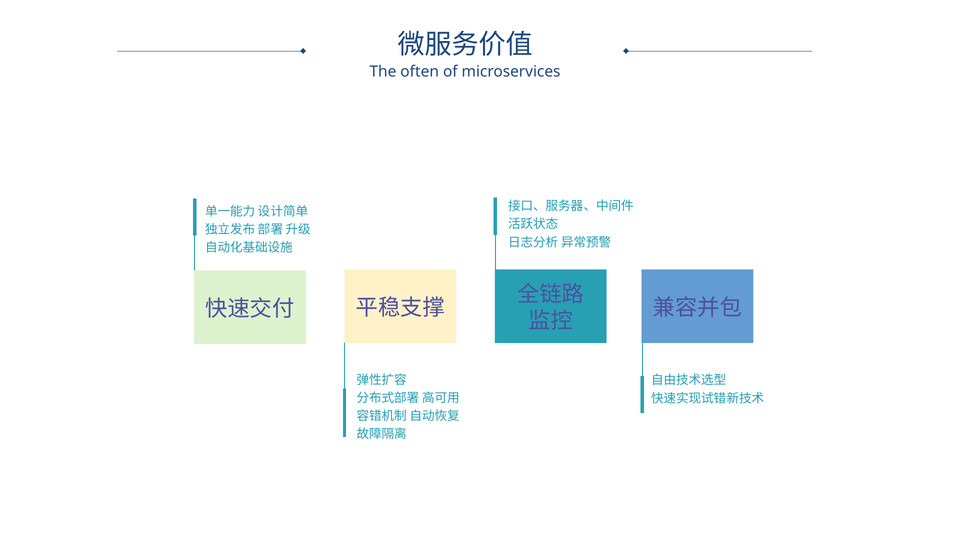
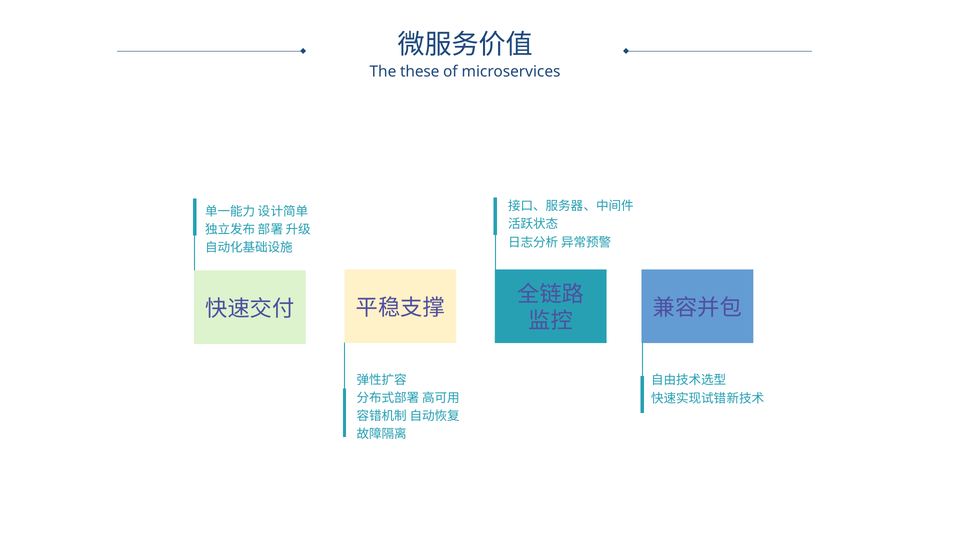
often: often -> these (420, 72)
